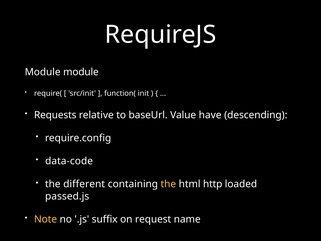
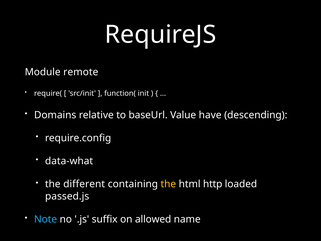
Module module: module -> remote (81, 72)
Requests: Requests -> Domains (55, 115)
data-code: data-code -> data-what (69, 161)
Note colour: yellow -> light blue (46, 219)
request: request -> allowed (153, 219)
